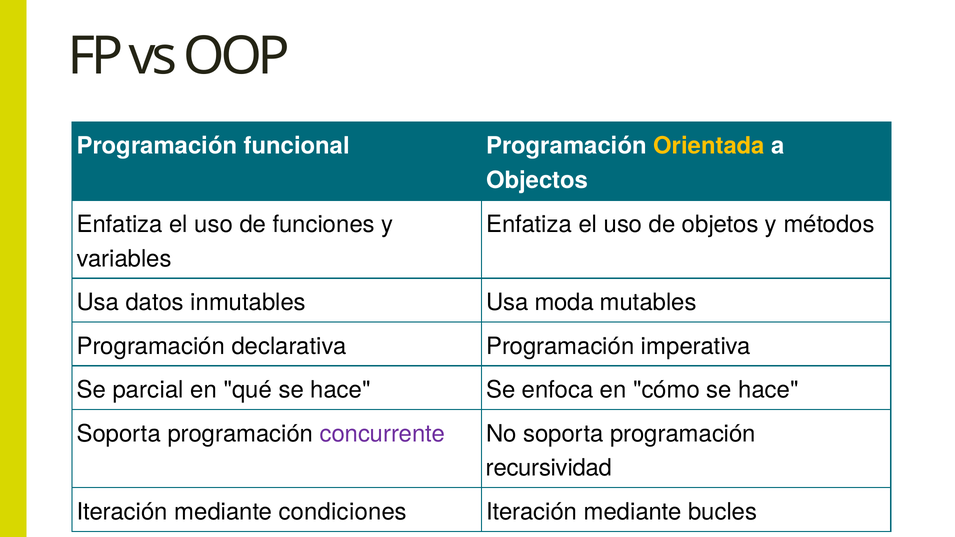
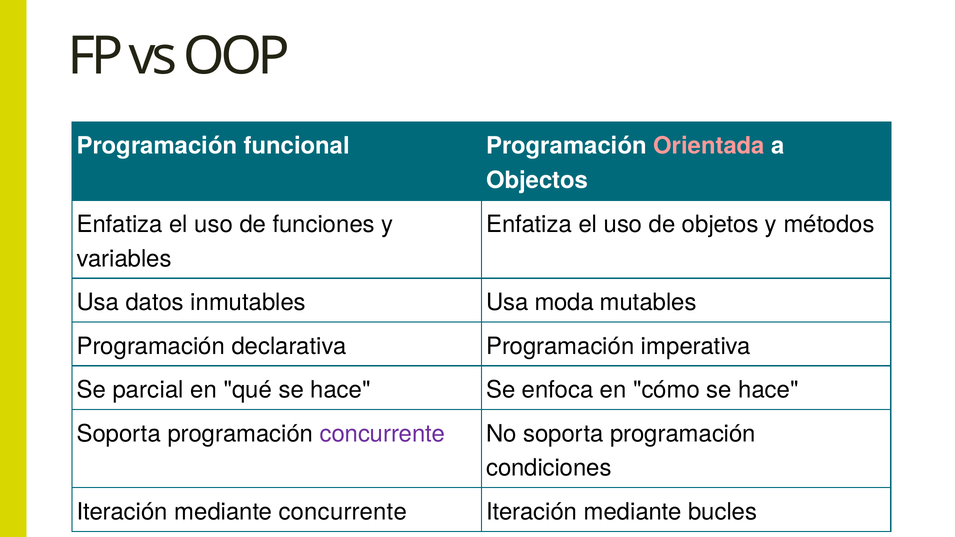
Orientada colour: yellow -> pink (709, 146)
recursividad: recursividad -> condiciones (549, 468)
mediante condiciones: condiciones -> concurrente (343, 512)
